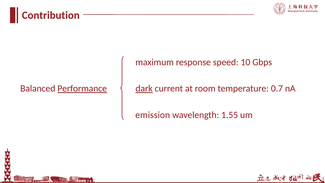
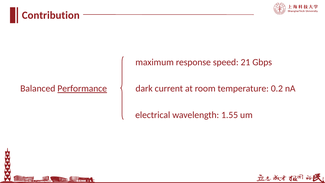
10: 10 -> 21 (245, 62)
dark underline: present -> none (144, 88)
0.7: 0.7 -> 0.2 (277, 88)
emission: emission -> electrical (153, 115)
